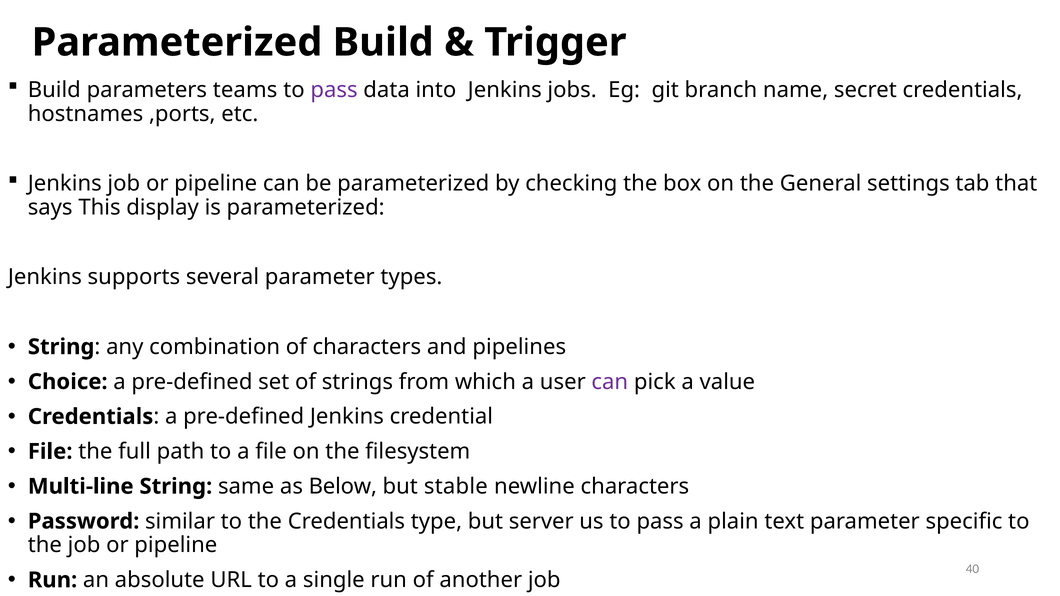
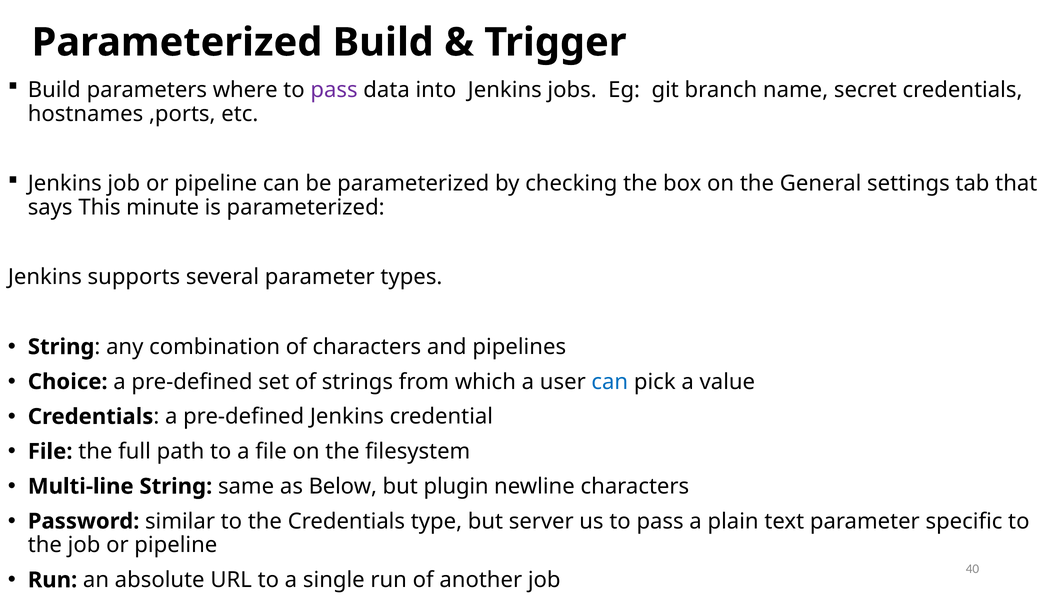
teams: teams -> where (245, 90)
display: display -> minute (163, 207)
can colour: purple -> blue (610, 382)
but stable: stable -> plugin (456, 487)
